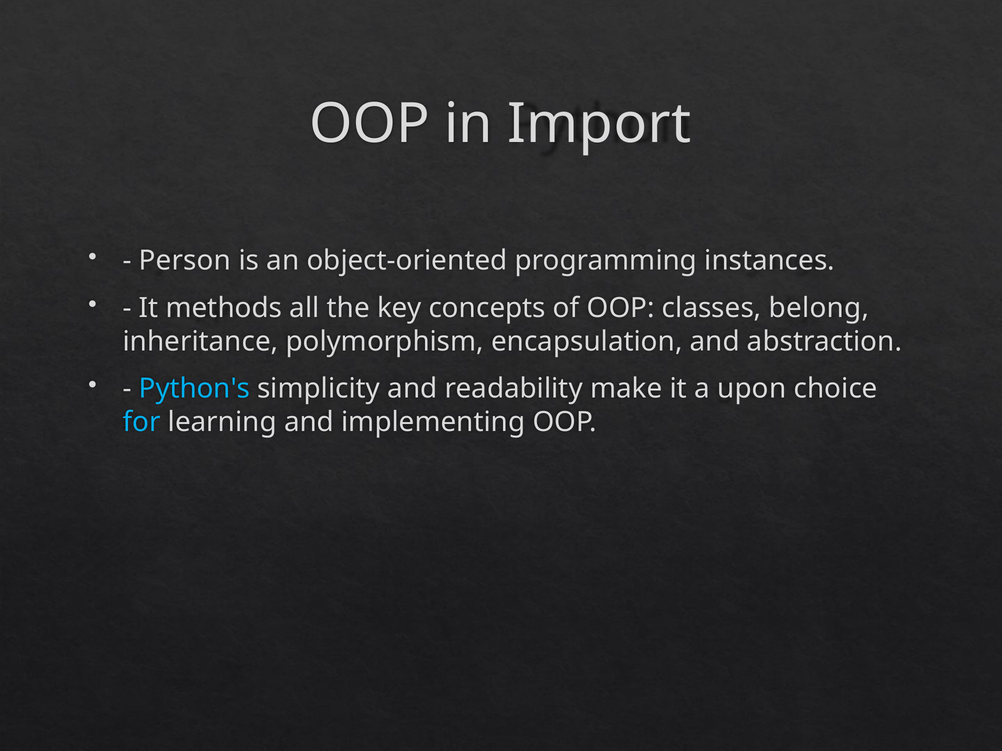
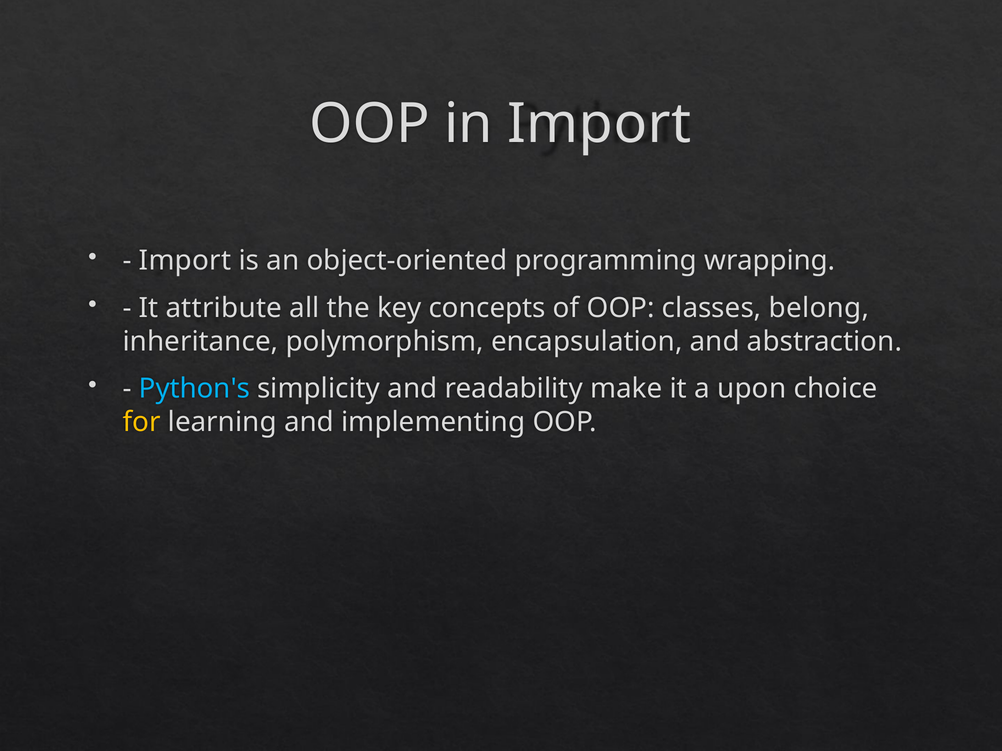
Person: Person -> Import (185, 261)
instances: instances -> wrapping (770, 261)
methods: methods -> attribute (224, 308)
for colour: light blue -> yellow (142, 422)
